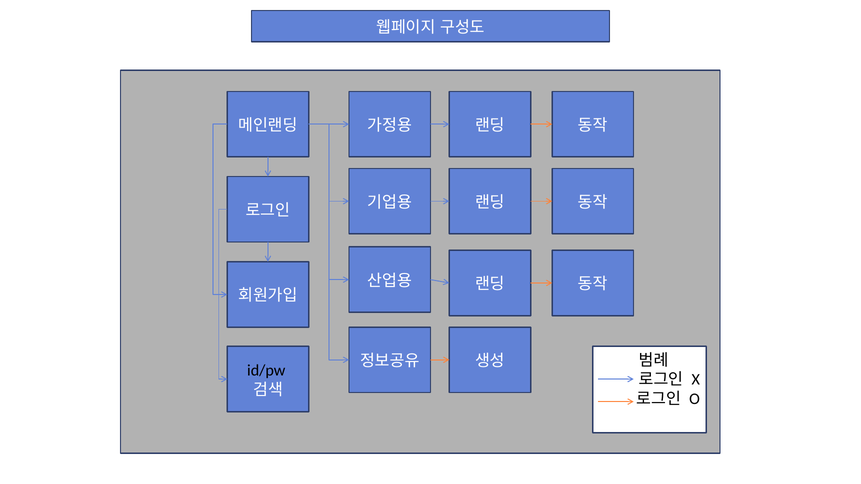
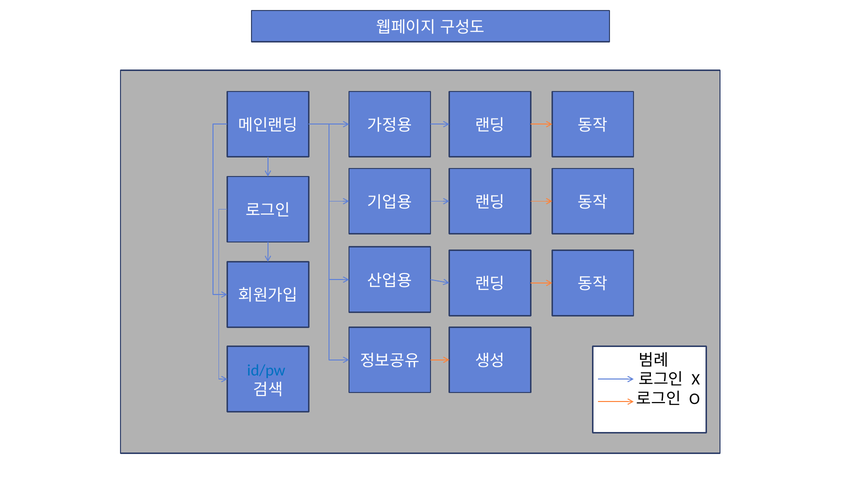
id/pw colour: black -> blue (266, 371)
